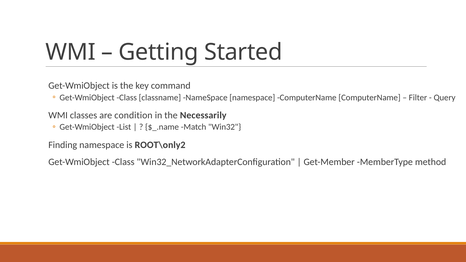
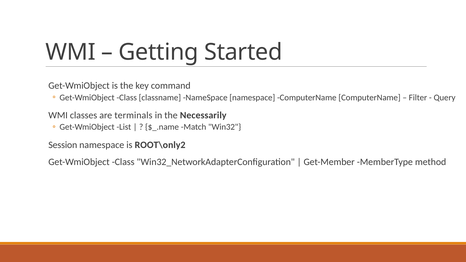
condition: condition -> terminals (133, 115)
Finding: Finding -> Session (63, 145)
